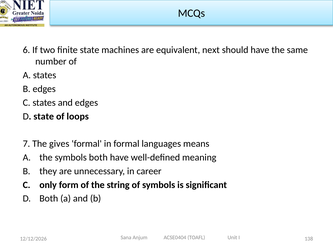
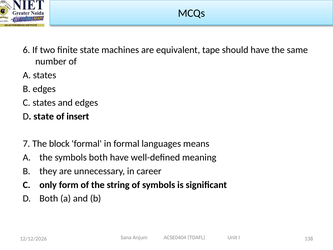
next: next -> tape (211, 50)
loops: loops -> insert (78, 116)
gives: gives -> block (59, 144)
